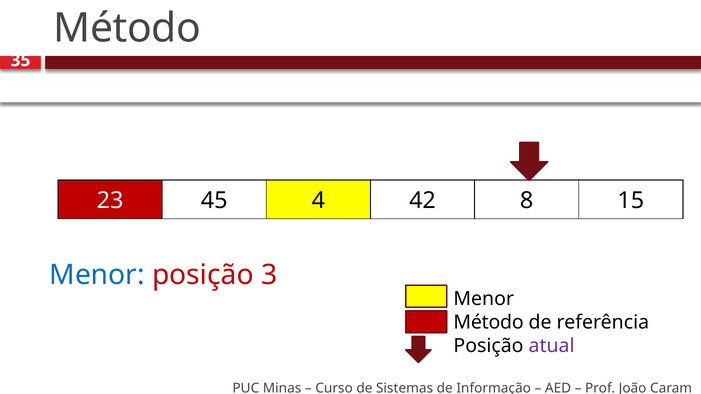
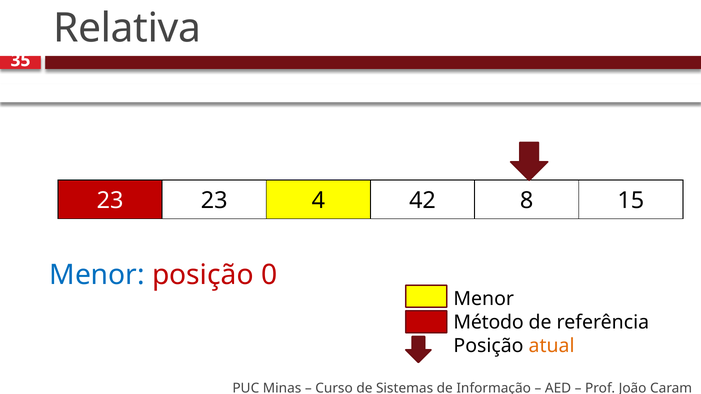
Método: Método -> Relativa (127, 28)
23 45: 45 -> 23 (214, 201)
3: 3 -> 0 (269, 275)
atual colour: purple -> orange (552, 346)
